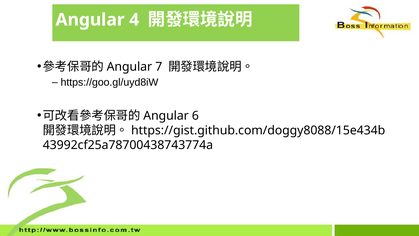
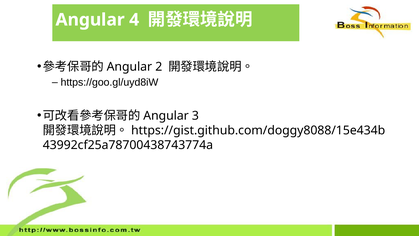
7: 7 -> 2 (159, 67)
6: 6 -> 3 (195, 116)
